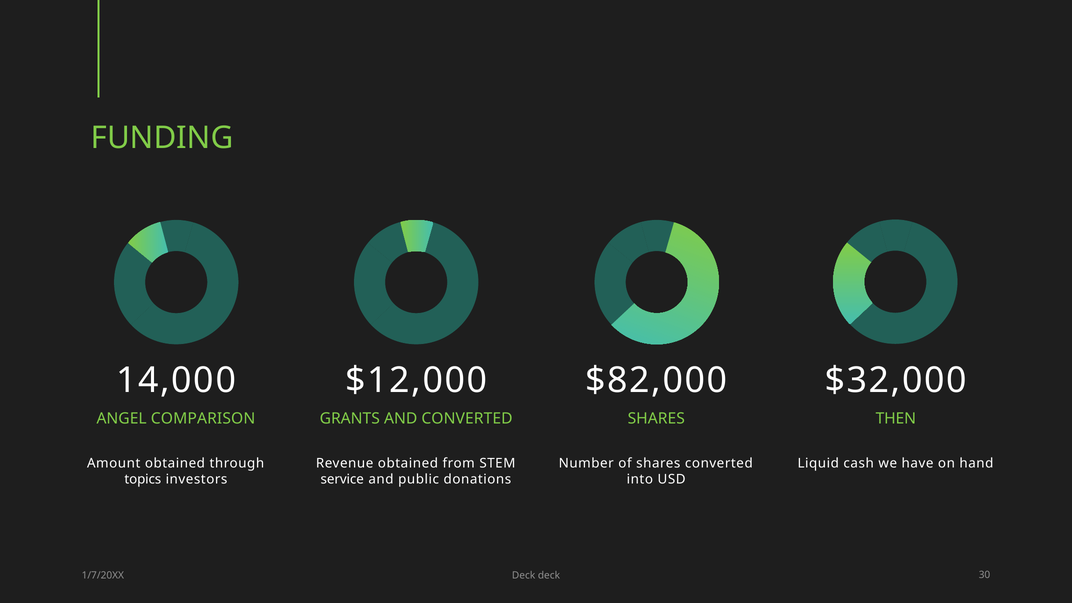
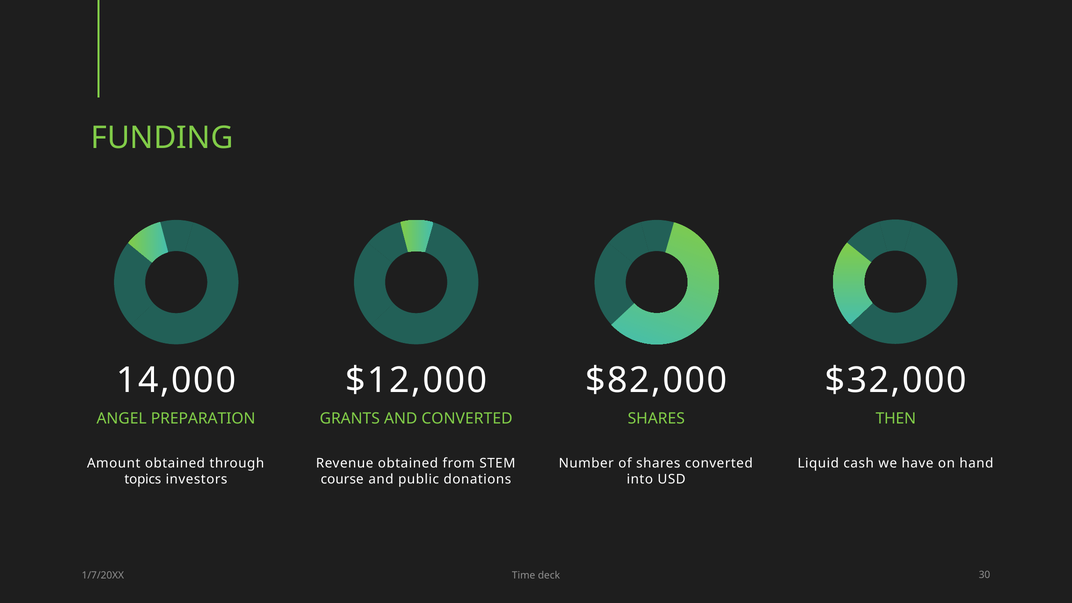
COMPARISON: COMPARISON -> PREPARATION (203, 419)
service: service -> course (342, 479)
1/7/20XX Deck: Deck -> Time (524, 576)
